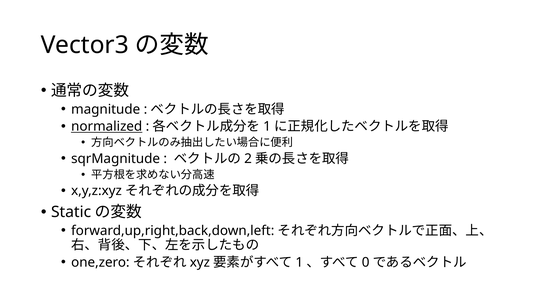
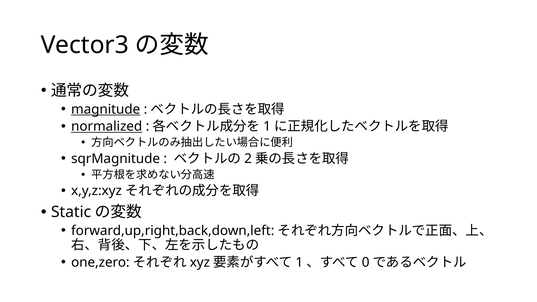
magnitude underline: none -> present (106, 109)
